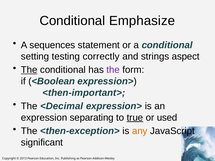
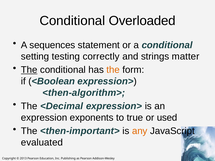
Emphasize: Emphasize -> Overloaded (142, 21)
aspect: aspect -> matter (186, 57)
the colour: purple -> orange (113, 70)
<then-important>: <then-important> -> <then-algorithm> (84, 93)
separating: separating -> exponents (92, 118)
true underline: present -> none (135, 118)
<then-exception>: <then-exception> -> <then-important> (80, 131)
significant: significant -> evaluated (42, 143)
